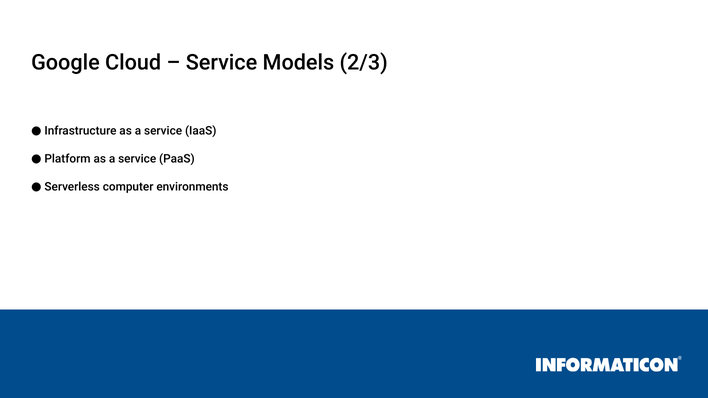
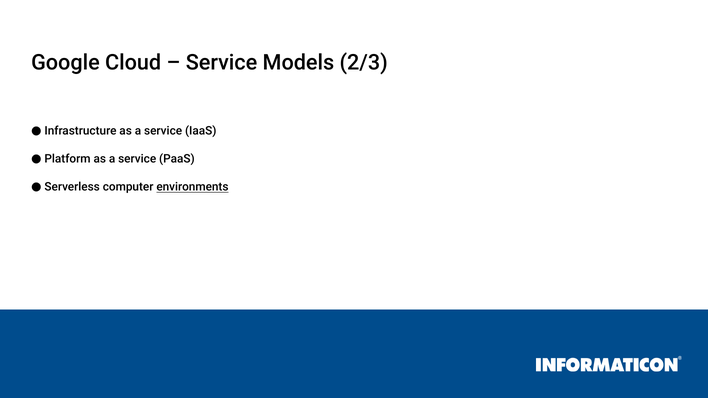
environments underline: none -> present (192, 187)
